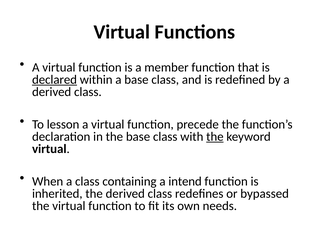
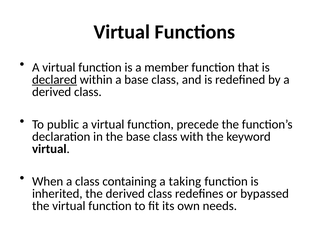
lesson: lesson -> public (63, 124)
the underline: present -> none (215, 136)
intend: intend -> taking (185, 181)
